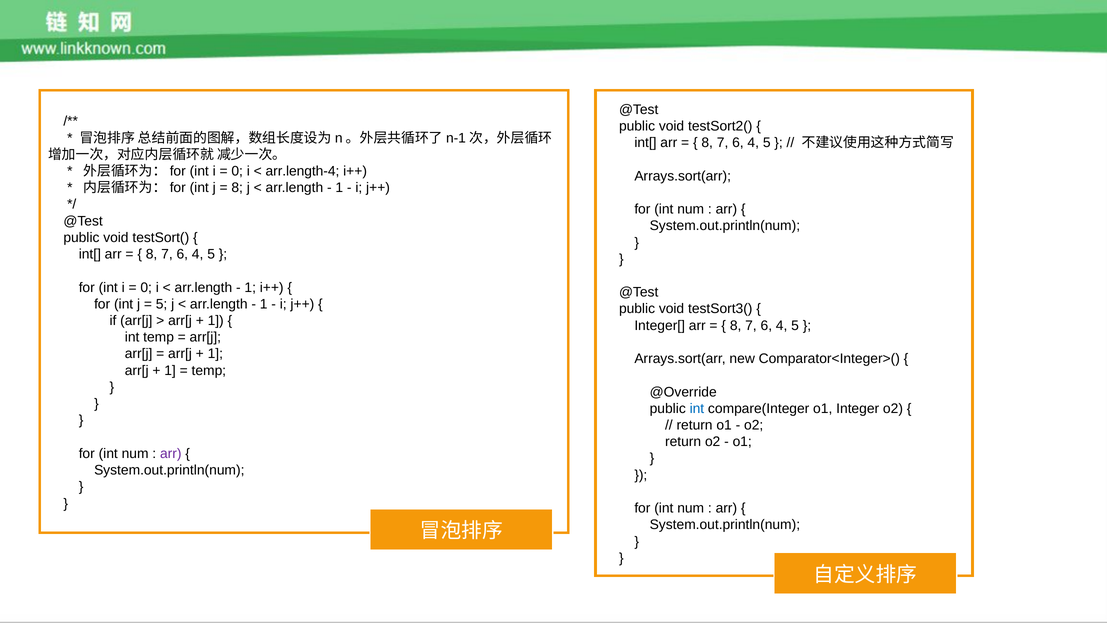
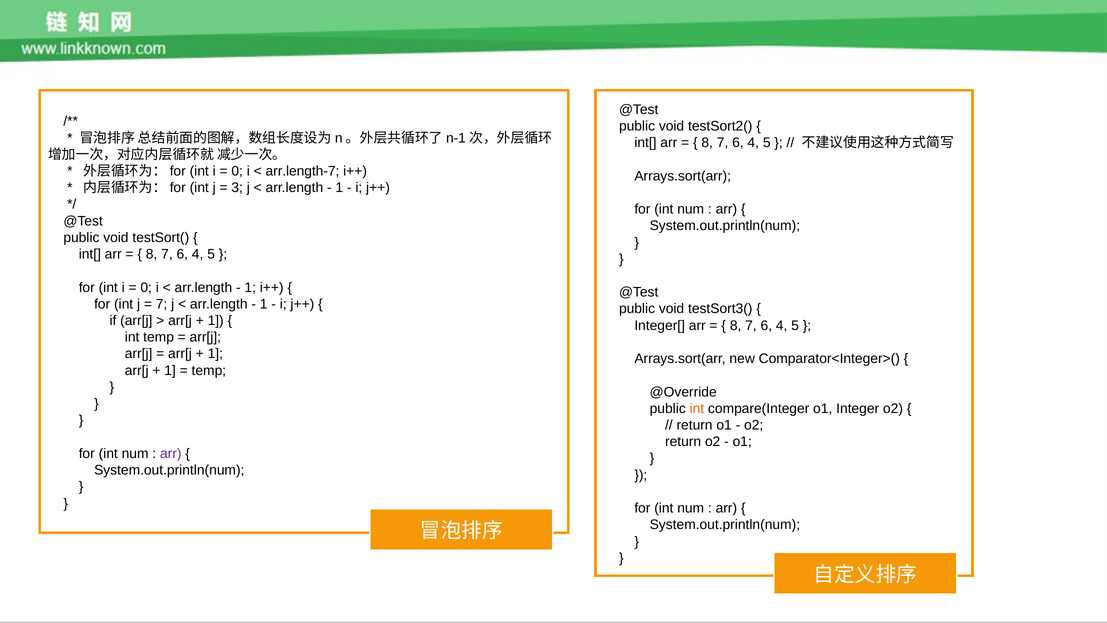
arr.length-4: arr.length-4 -> arr.length-7 (302, 171)
8: 8 -> 3 (237, 188)
5: 5 -> 7 (162, 304)
int colour: blue -> orange (697, 408)
